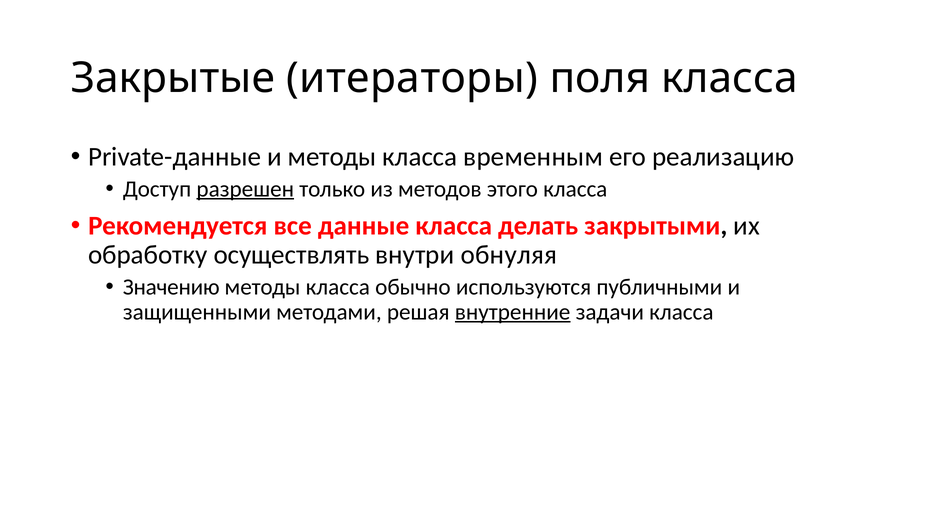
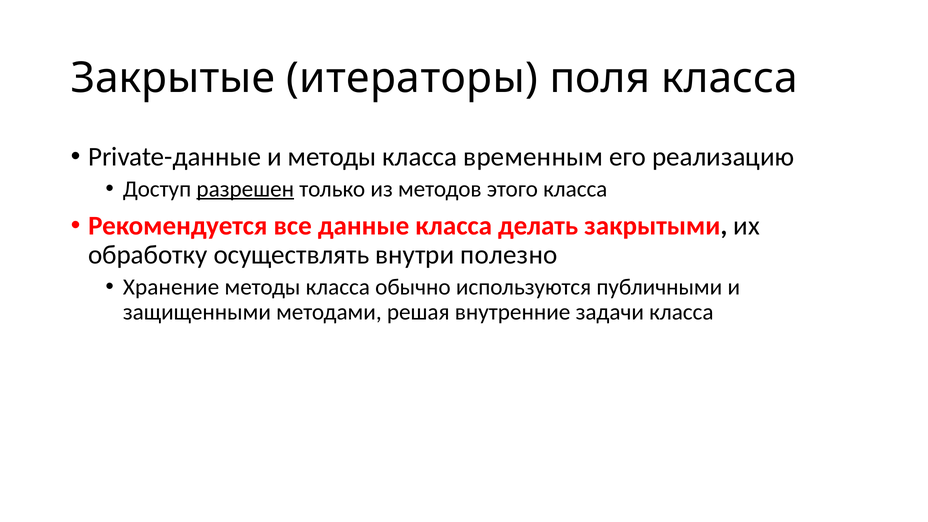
обнуляя: обнуляя -> полезно (509, 255)
Значению: Значению -> Хранение (171, 287)
внутренние underline: present -> none (513, 312)
